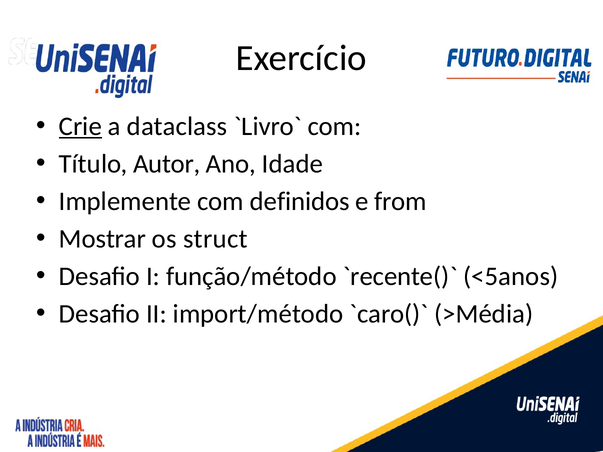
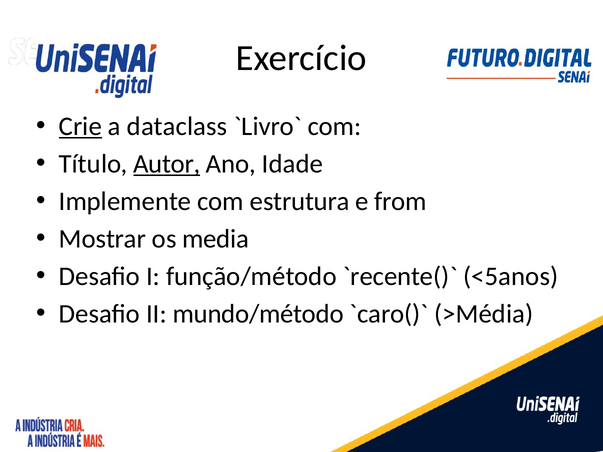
Autor underline: none -> present (167, 164)
definidos: definidos -> estrutura (300, 202)
struct: struct -> media (216, 239)
import/método: import/método -> mundo/método (258, 314)
